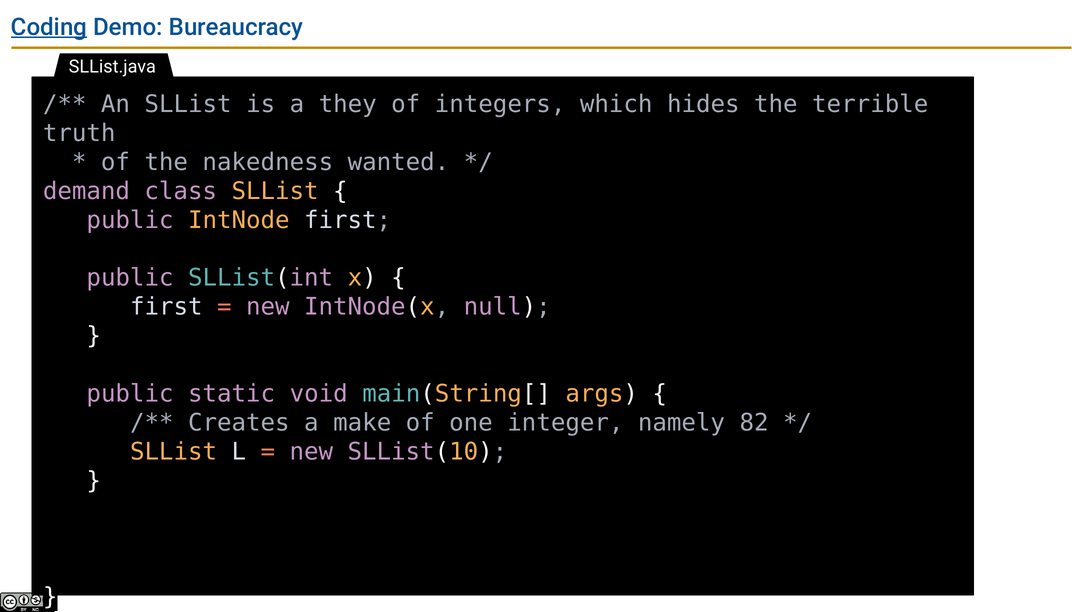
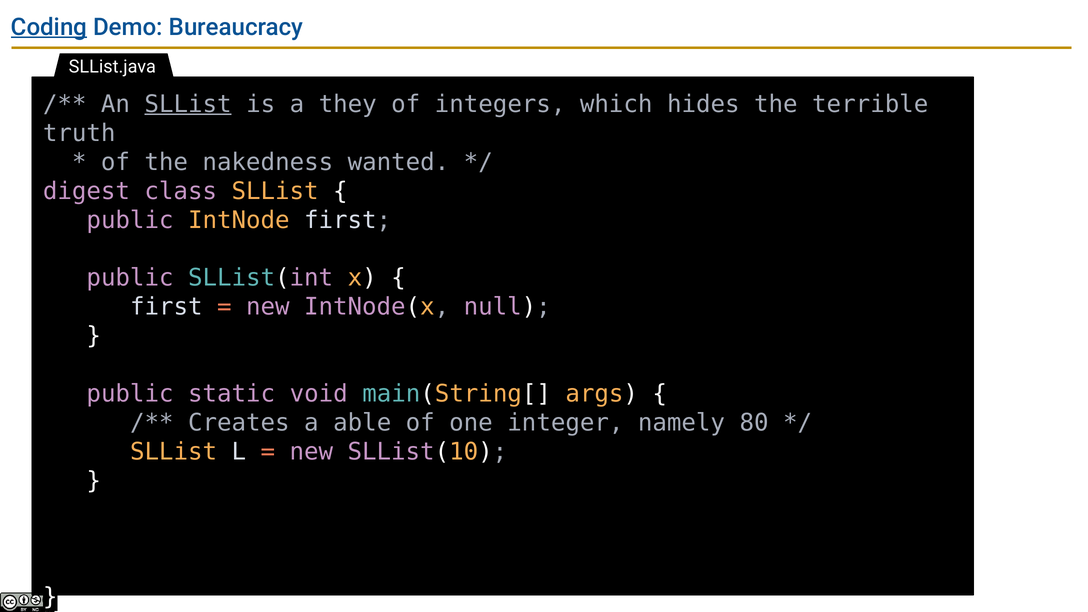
SLList underline: none -> present (188, 104)
demand: demand -> digest (87, 191)
make: make -> able (362, 423)
82: 82 -> 80 (754, 423)
